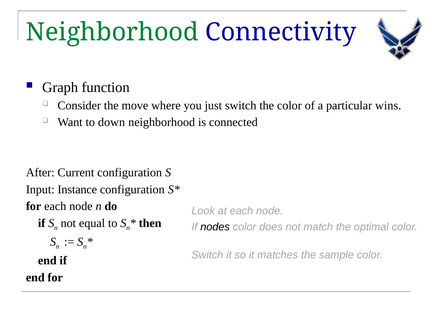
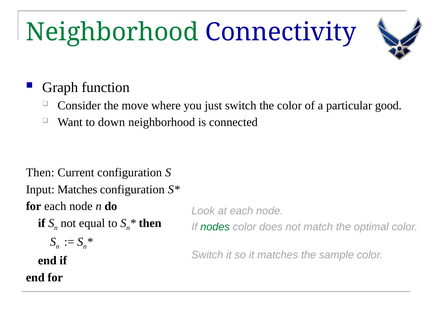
wins: wins -> good (388, 105)
After: After -> Then (40, 173)
Input Instance: Instance -> Matches (77, 190)
nodes colour: black -> green (215, 227)
